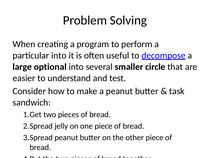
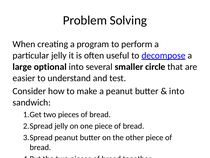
particular into: into -> jelly (59, 55)
task: task -> into (177, 91)
